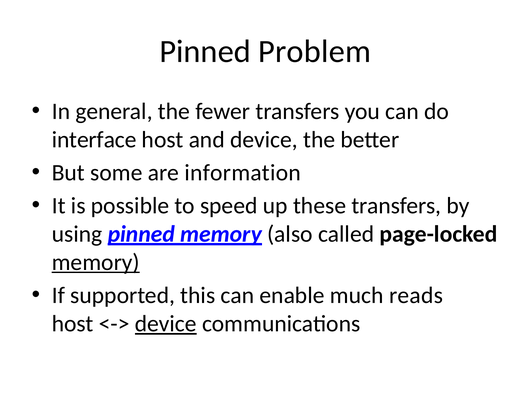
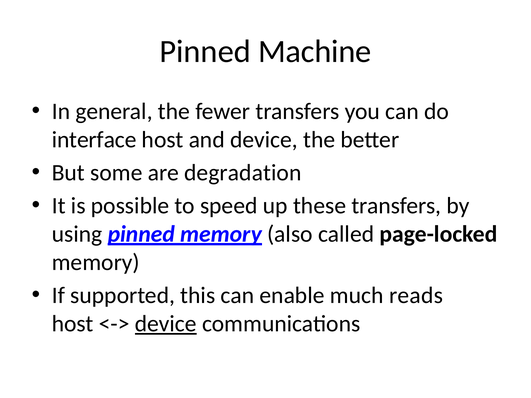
Problem: Problem -> Machine (315, 51)
information: information -> degradation (243, 173)
memory underline: present -> none (96, 262)
